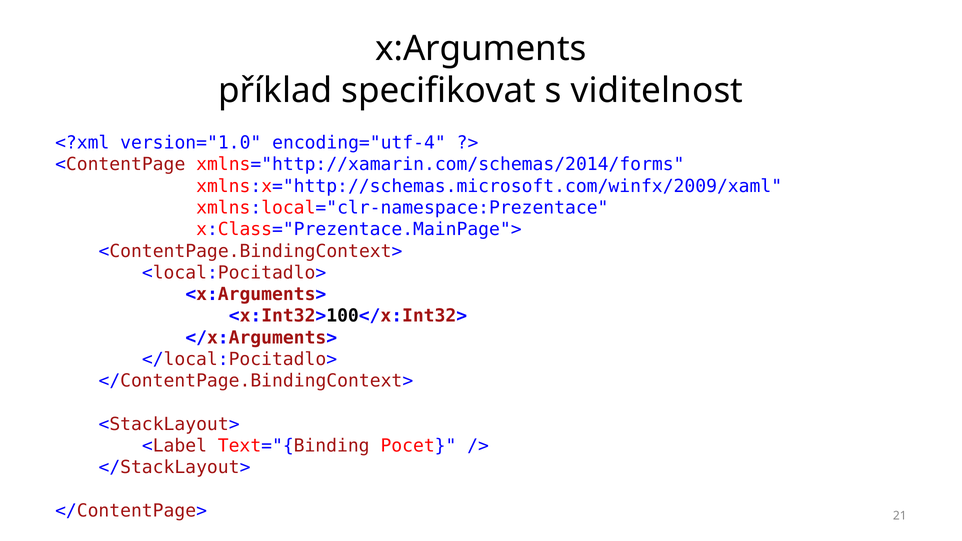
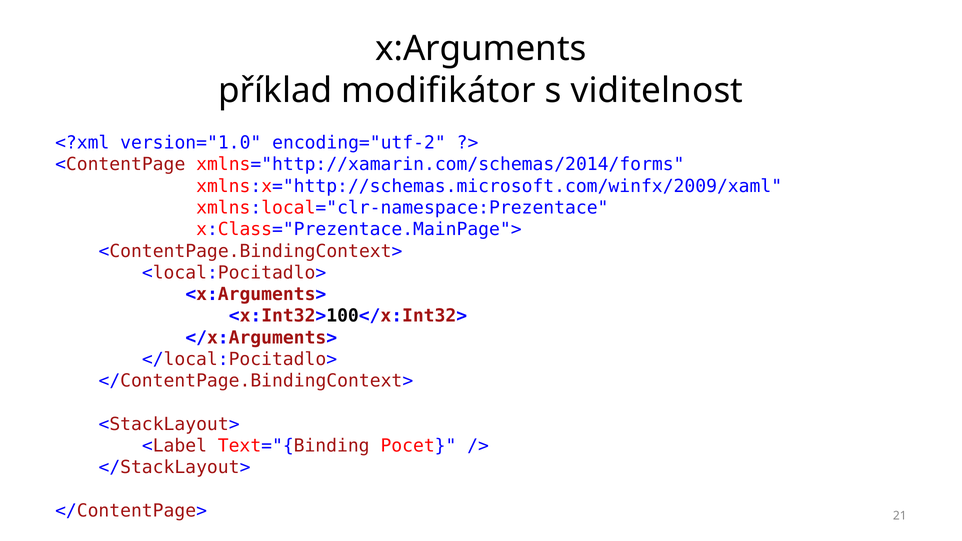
specifikovat: specifikovat -> modifikátor (439, 91)
encoding="utf-4: encoding="utf-4 -> encoding="utf-2 (359, 143)
